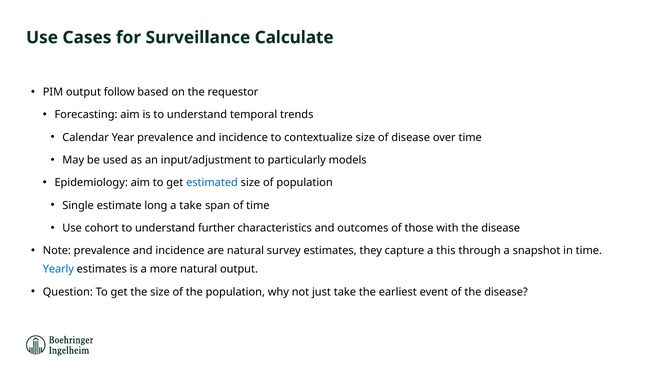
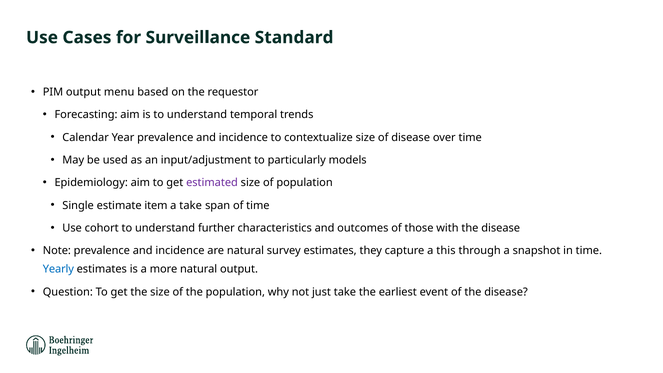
Calculate: Calculate -> Standard (294, 38)
follow: follow -> menu (119, 92)
estimated colour: blue -> purple (212, 183)
long: long -> item (156, 205)
